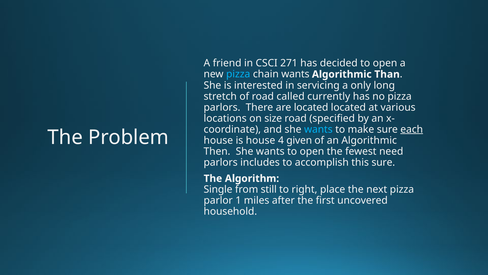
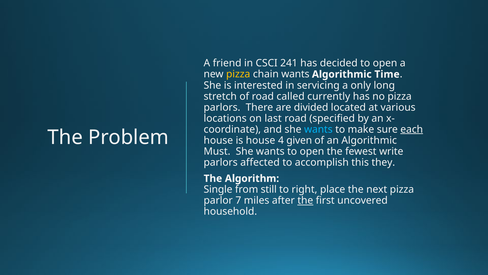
271: 271 -> 241 (289, 63)
pizza colour: light blue -> yellow (238, 74)
Than: Than -> Time (387, 74)
are located: located -> divided (311, 107)
size: size -> last (273, 118)
Then: Then -> Must (217, 151)
need: need -> write (391, 151)
includes: includes -> affected (260, 162)
this sure: sure -> they (383, 162)
1: 1 -> 7 (238, 200)
the underline: none -> present (305, 200)
